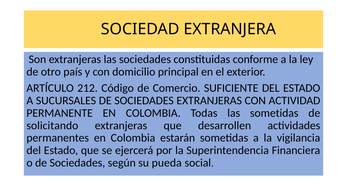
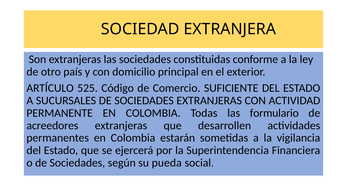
212: 212 -> 525 (88, 88)
las sometidas: sometidas -> formulario (274, 113)
solicitando: solicitando -> acreedores (52, 126)
